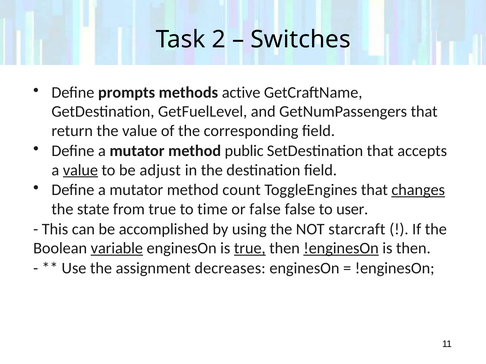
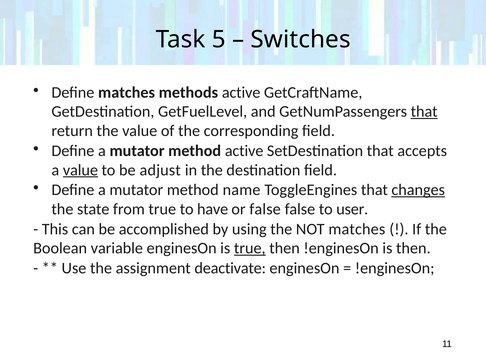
2: 2 -> 5 (219, 39)
Define prompts: prompts -> matches (127, 93)
that underline: none -> present (424, 112)
method public: public -> active (244, 151)
count: count -> name (242, 190)
time: time -> have (213, 209)
NOT starcraft: starcraft -> matches (357, 229)
variable underline: present -> none (117, 249)
!enginesOn underline: present -> none (341, 249)
decreases: decreases -> deactivate (230, 269)
